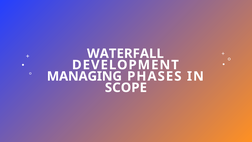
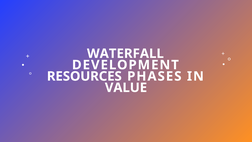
MANAGING: MANAGING -> RESOURCES (84, 76)
SCOPE: SCOPE -> VALUE (126, 88)
